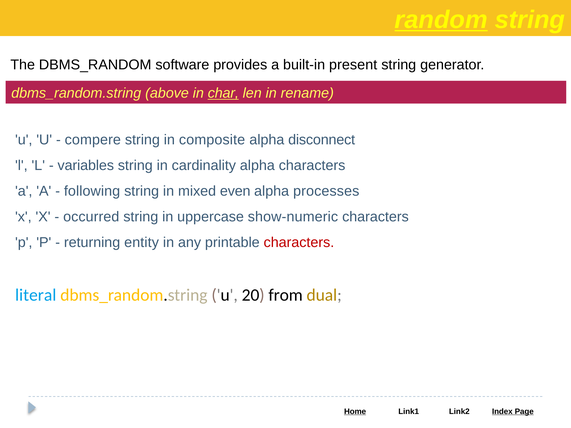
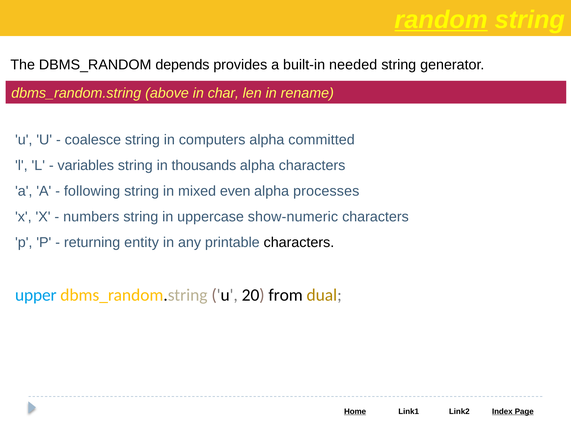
software: software -> depends (182, 65)
present: present -> needed (353, 65)
char underline: present -> none (223, 93)
compere: compere -> coalesce (93, 140)
composite: composite -> computers (212, 140)
disconnect: disconnect -> committed (322, 140)
cardinality: cardinality -> thousands (204, 166)
occurred: occurred -> numbers (91, 217)
characters colour: red -> black (299, 243)
literal: literal -> upper (36, 295)
